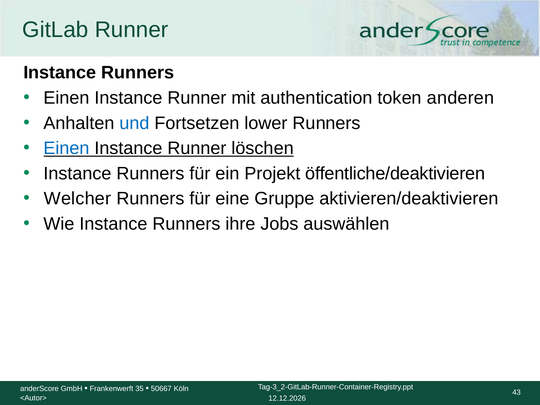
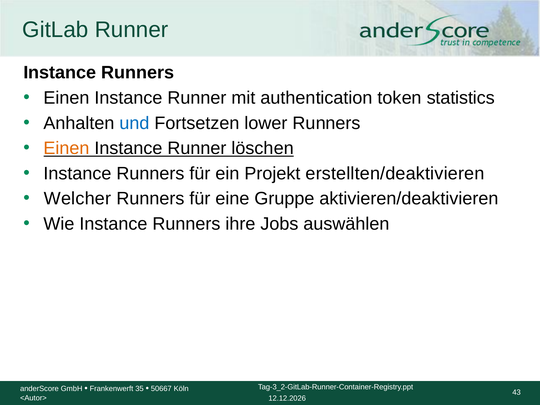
anderen: anderen -> statistics (461, 98)
Einen colour: blue -> orange (67, 148)
öffentliche/deaktivieren: öffentliche/deaktivieren -> erstellten/deaktivieren (395, 173)
